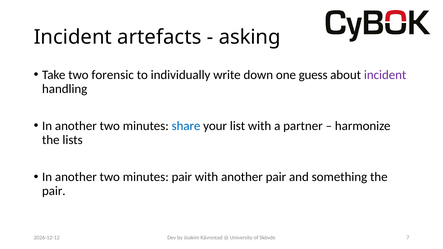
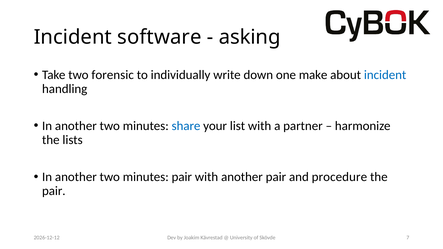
artefacts: artefacts -> software (159, 37)
guess: guess -> make (313, 75)
incident colour: purple -> blue (385, 75)
something: something -> procedure (339, 177)
